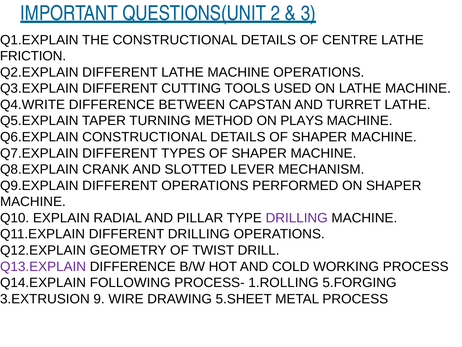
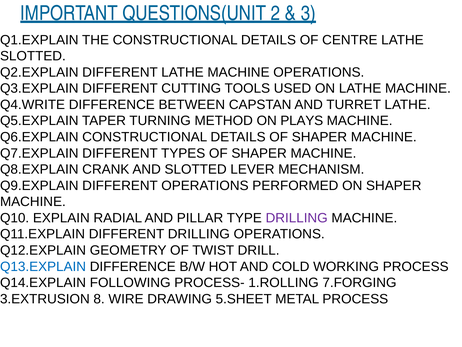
FRICTION: FRICTION -> SLOTTED (33, 56)
Q13.EXPLAIN colour: purple -> blue (43, 266)
5.FORGING: 5.FORGING -> 7.FORGING (359, 282)
9: 9 -> 8 (99, 299)
